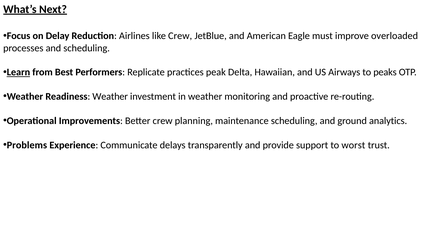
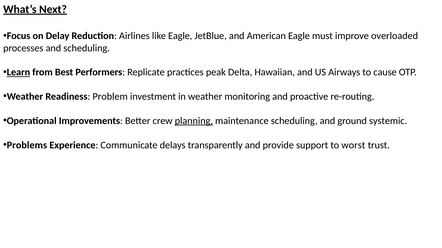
like Crew: Crew -> Eagle (180, 36)
peaks: peaks -> cause (385, 72)
Readiness Weather: Weather -> Problem (110, 97)
planning underline: none -> present (194, 121)
analytics: analytics -> systemic (388, 121)
